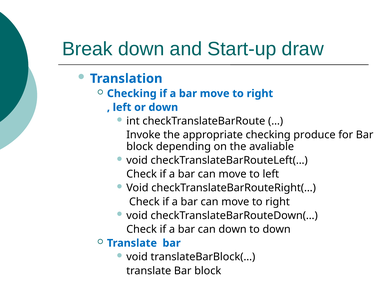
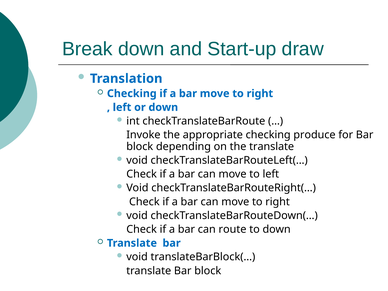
the avaliable: avaliable -> translate (272, 147)
can down: down -> route (232, 229)
